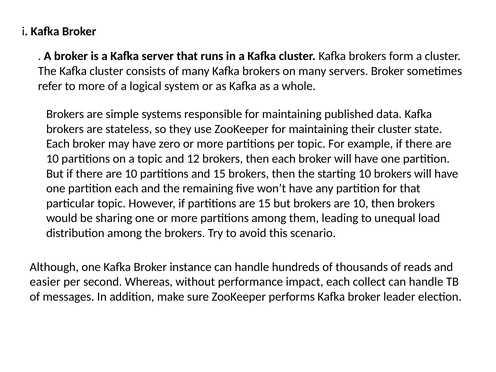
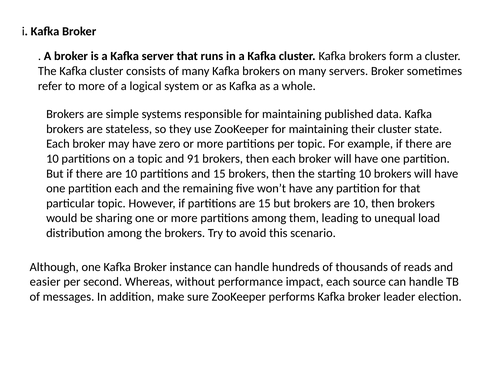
12: 12 -> 91 (193, 159)
collect: collect -> source (369, 282)
